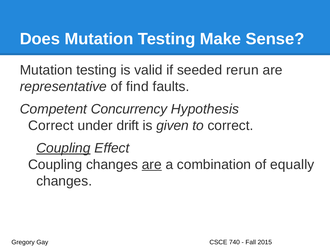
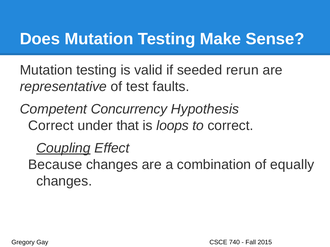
find: find -> test (137, 87)
drift: drift -> that (128, 126)
given: given -> loops (173, 126)
Coupling: Coupling -> Because (55, 165)
are underline: present -> none (152, 165)
